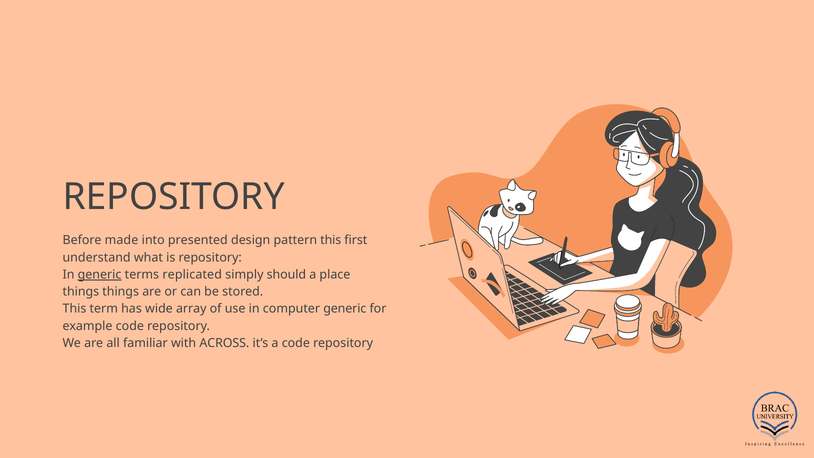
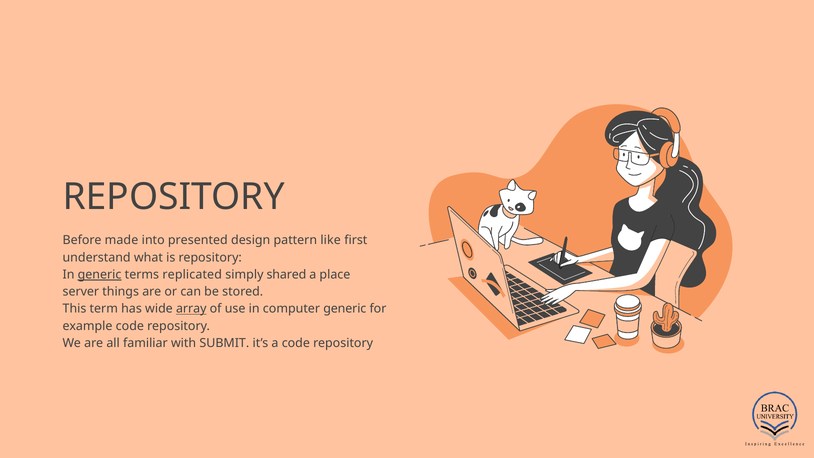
pattern this: this -> like (331, 240)
should: should -> shared (286, 274)
things: things -> server (81, 292)
array underline: none -> present (191, 309)
ACROSS: ACROSS -> SUBMIT (224, 343)
